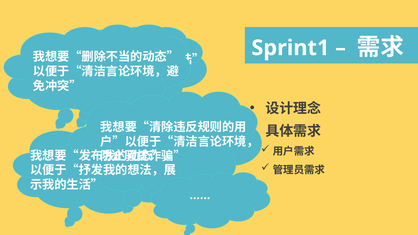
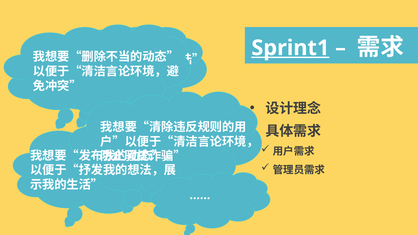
Sprint1 underline: none -> present (290, 48)
